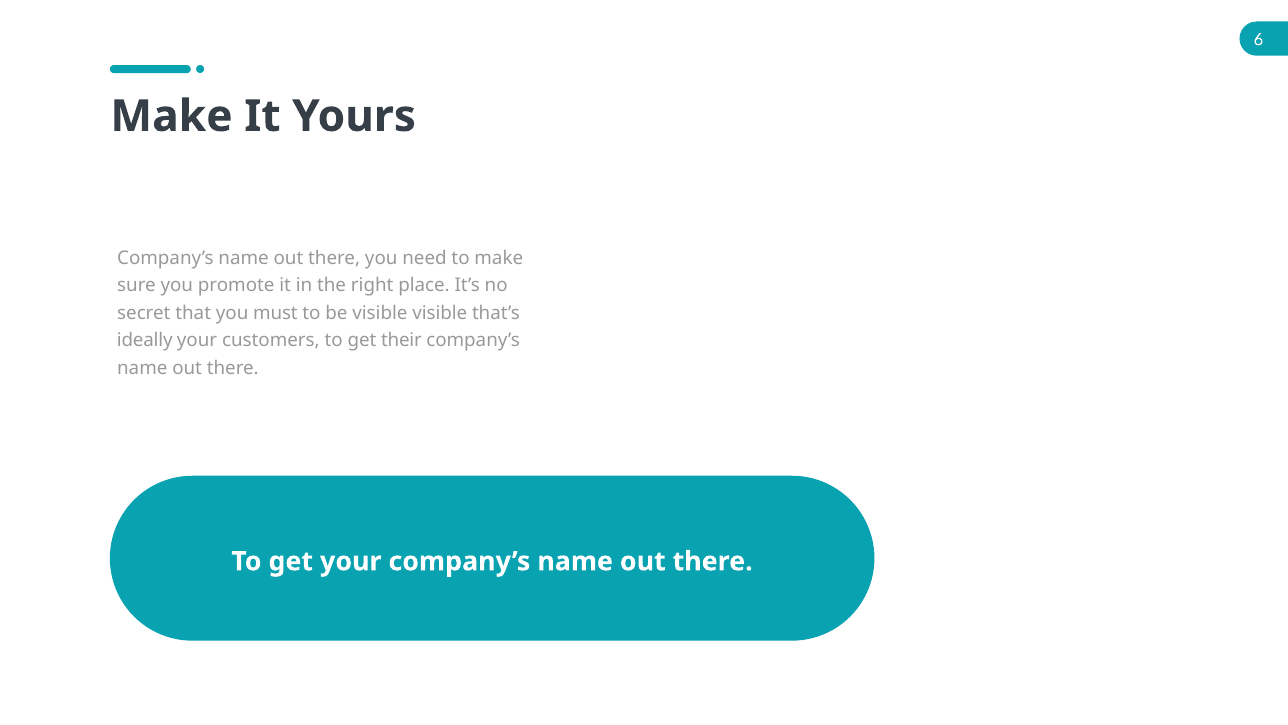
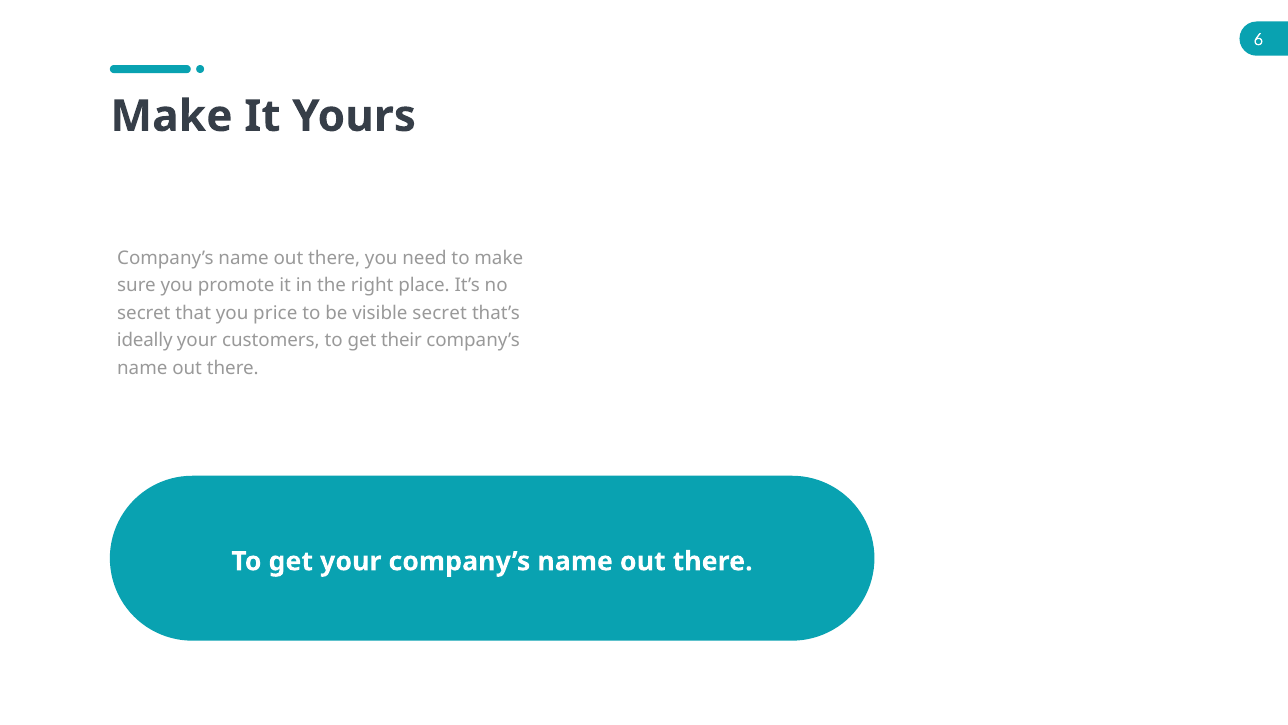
must: must -> price (275, 313)
visible visible: visible -> secret (440, 313)
